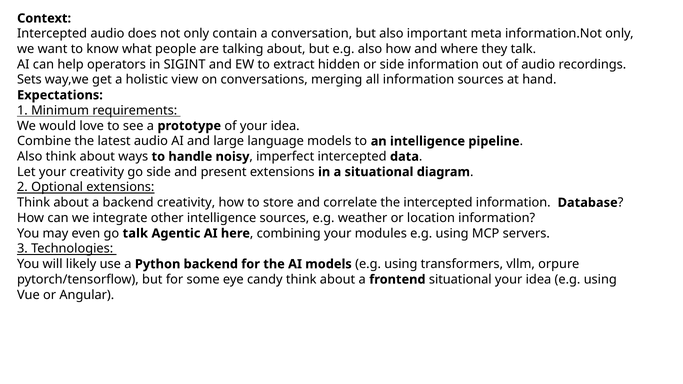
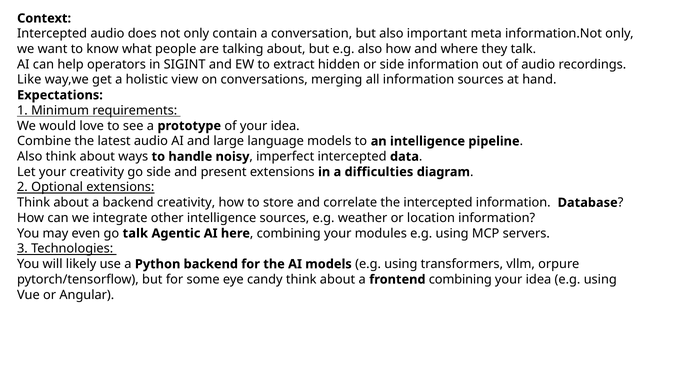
Sets: Sets -> Like (29, 80)
a situational: situational -> difficulties (379, 172)
frontend situational: situational -> combining (460, 280)
